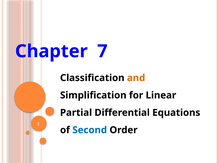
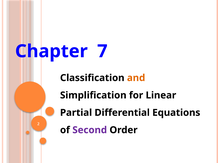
Second colour: blue -> purple (90, 130)
